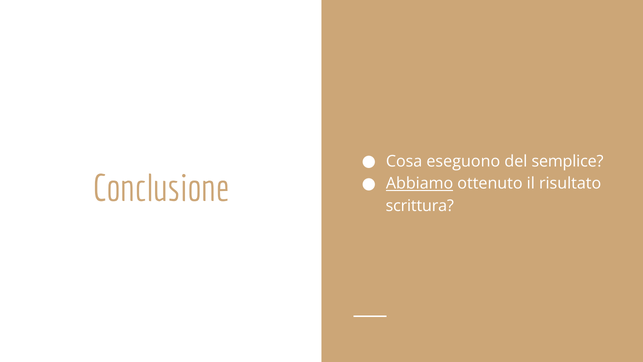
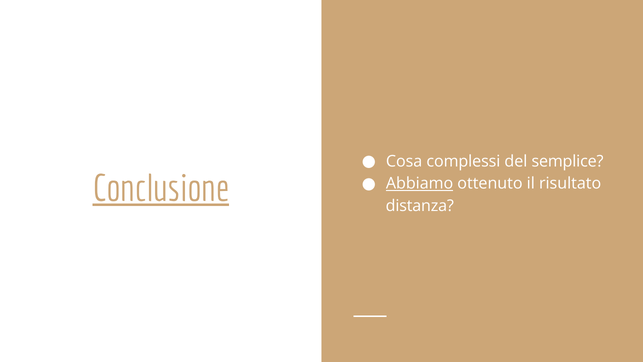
eseguono: eseguono -> complessi (463, 161)
Conclusione underline: none -> present (161, 188)
scrittura: scrittura -> distanza (420, 206)
